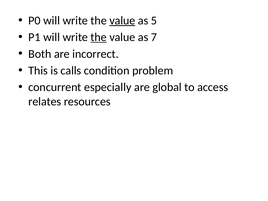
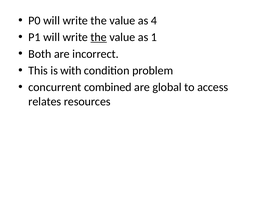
value underline: present -> none (122, 20)
5: 5 -> 4 (154, 20)
7: 7 -> 1 (154, 37)
calls: calls -> with (71, 71)
especially: especially -> combined (108, 87)
